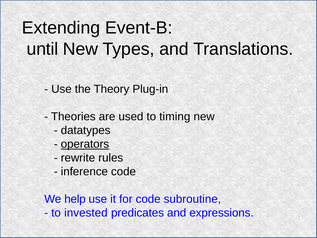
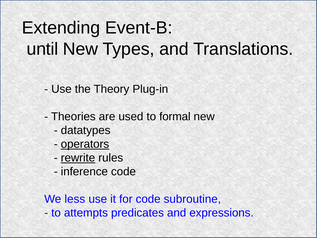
timing: timing -> formal (175, 117)
rewrite underline: none -> present (78, 158)
help: help -> less (75, 199)
invested: invested -> attempts (86, 213)
